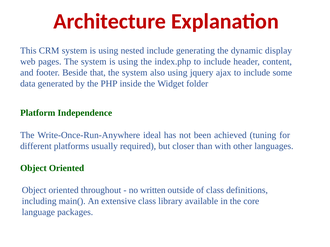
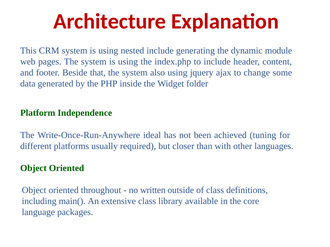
display: display -> module (279, 51)
ajax to include: include -> change (257, 73)
